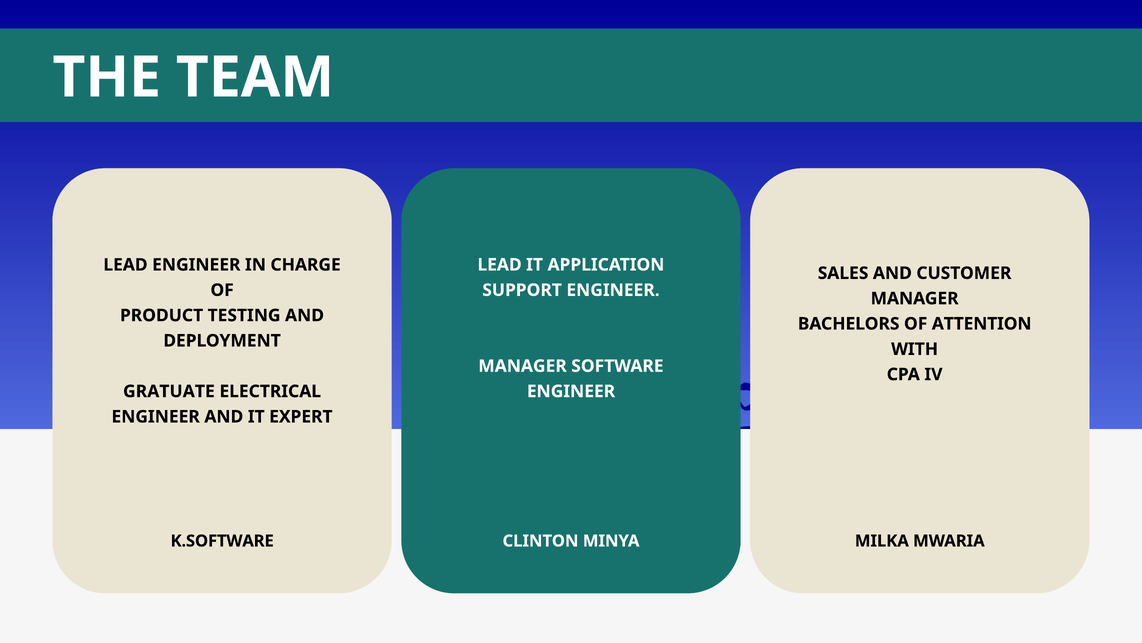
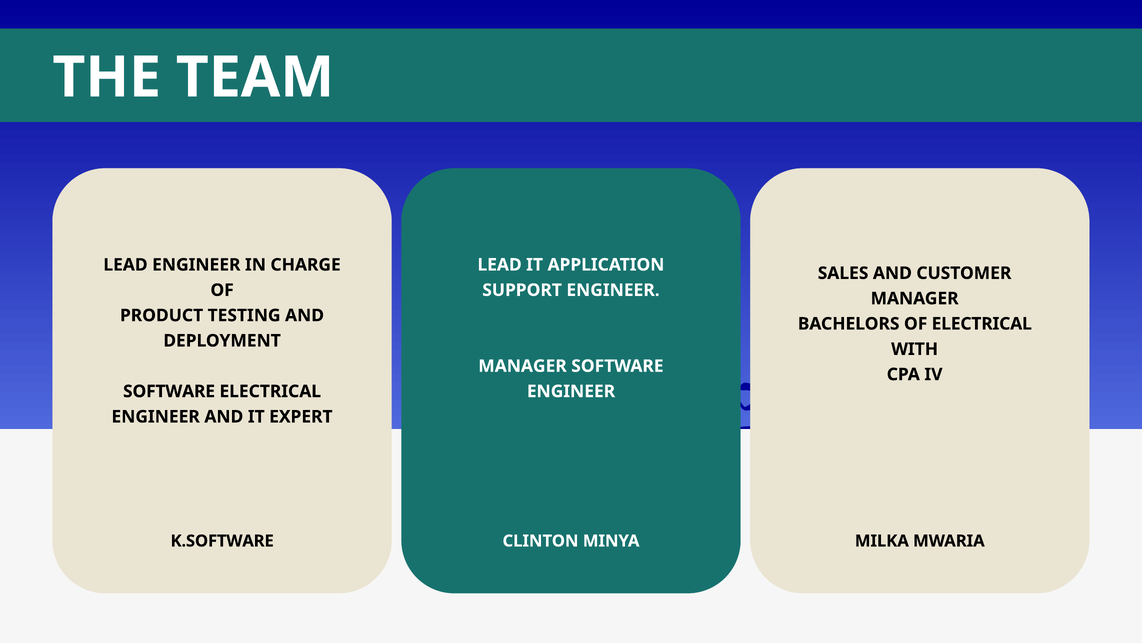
OF ATTENTION: ATTENTION -> ELECTRICAL (982, 324)
GRATUATE: GRATUATE -> SOFTWARE (169, 391)
